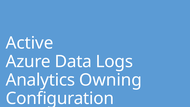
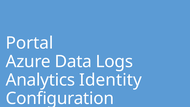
Active: Active -> Portal (29, 43)
Owning: Owning -> Identity (110, 80)
